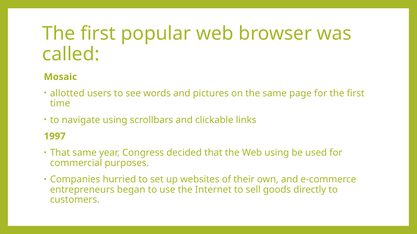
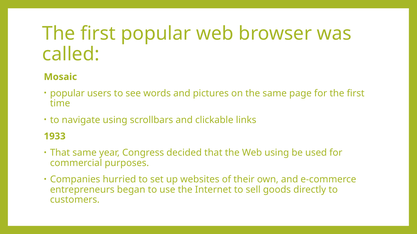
allotted: allotted -> popular (67, 93)
1997: 1997 -> 1933 (55, 137)
